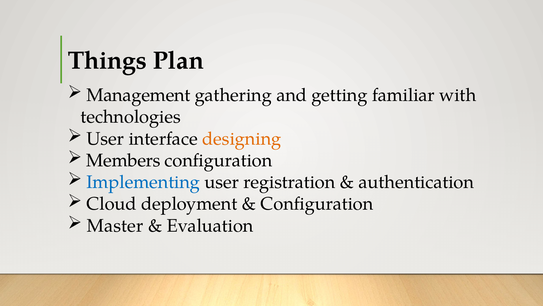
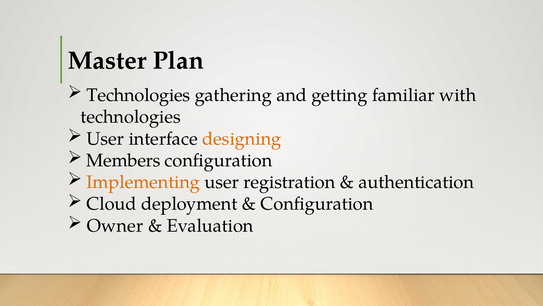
Things: Things -> Master (107, 61)
Management: Management -> Technologies (138, 95)
Implementing colour: blue -> orange (143, 182)
Master: Master -> Owner (115, 225)
